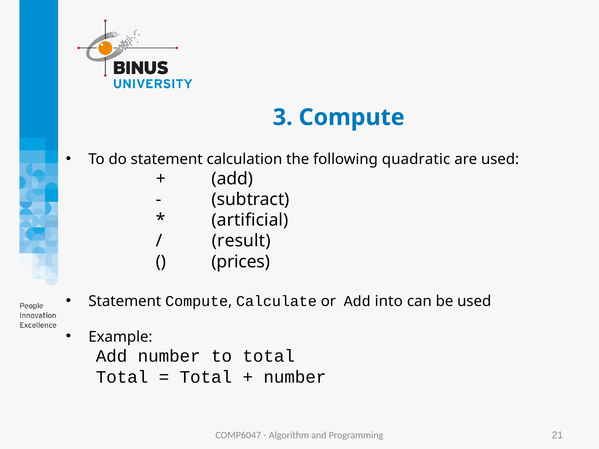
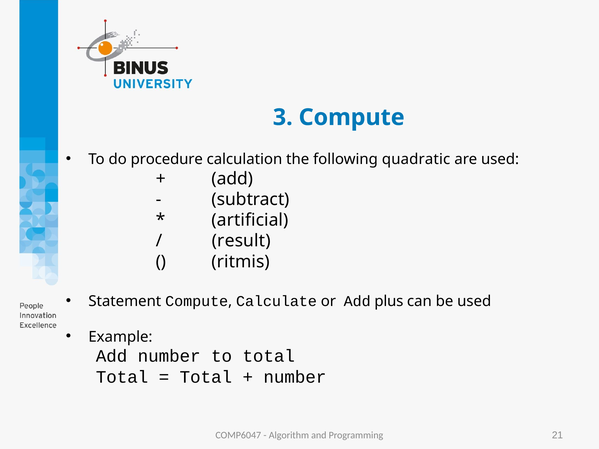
do statement: statement -> procedure (167, 159)
prices: prices -> ritmis (241, 262)
into: into -> plus (389, 302)
